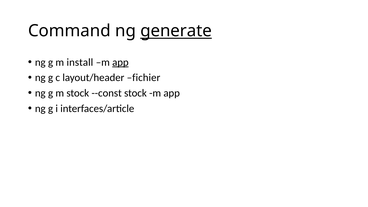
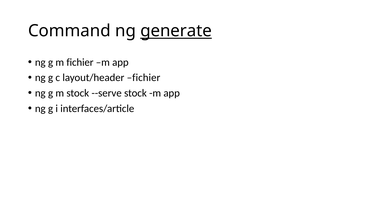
m install: install -> fichier (80, 62)
app underline: present -> none (120, 62)
--const: --const -> --serve (107, 93)
